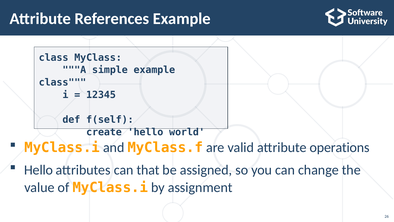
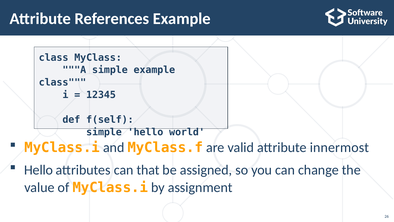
create: create -> simple (104, 132)
operations: operations -> innermost (339, 147)
